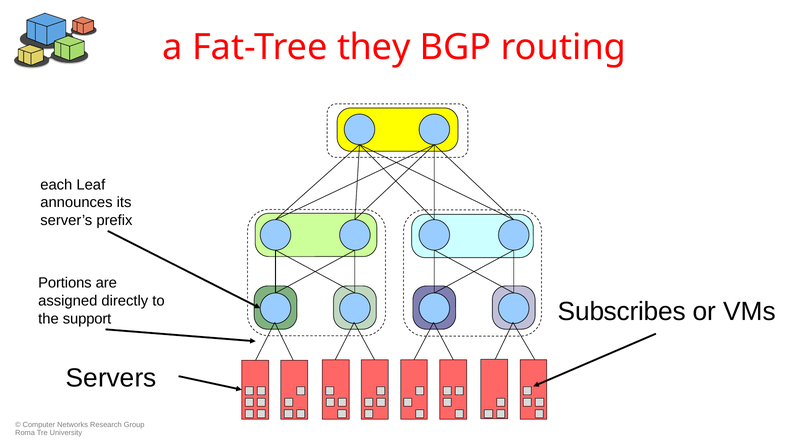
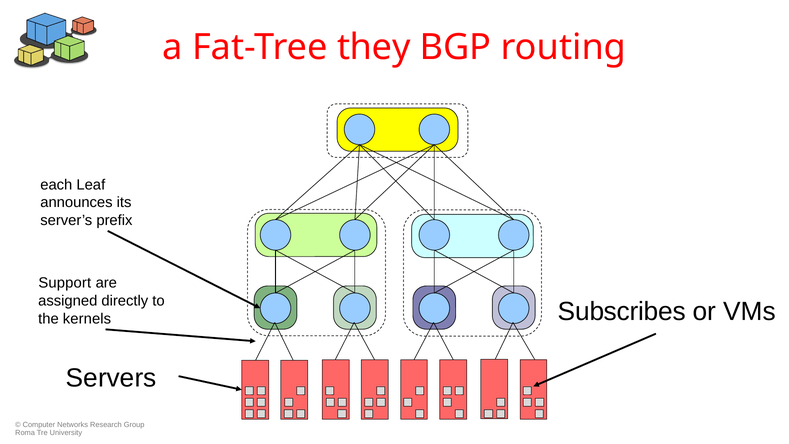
Portions: Portions -> Support (65, 283)
support: support -> kernels (87, 318)
